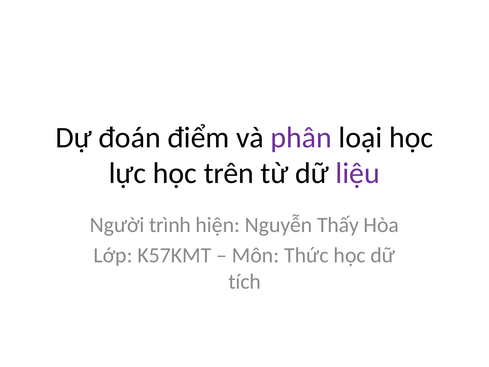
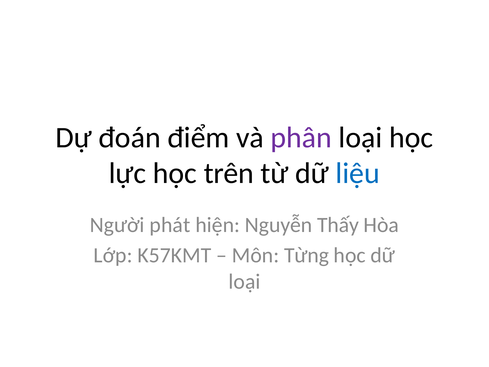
liệu colour: purple -> blue (358, 173)
trình: trình -> phát (170, 225)
Thức: Thức -> Từng (307, 255)
tích: tích -> loại (244, 281)
